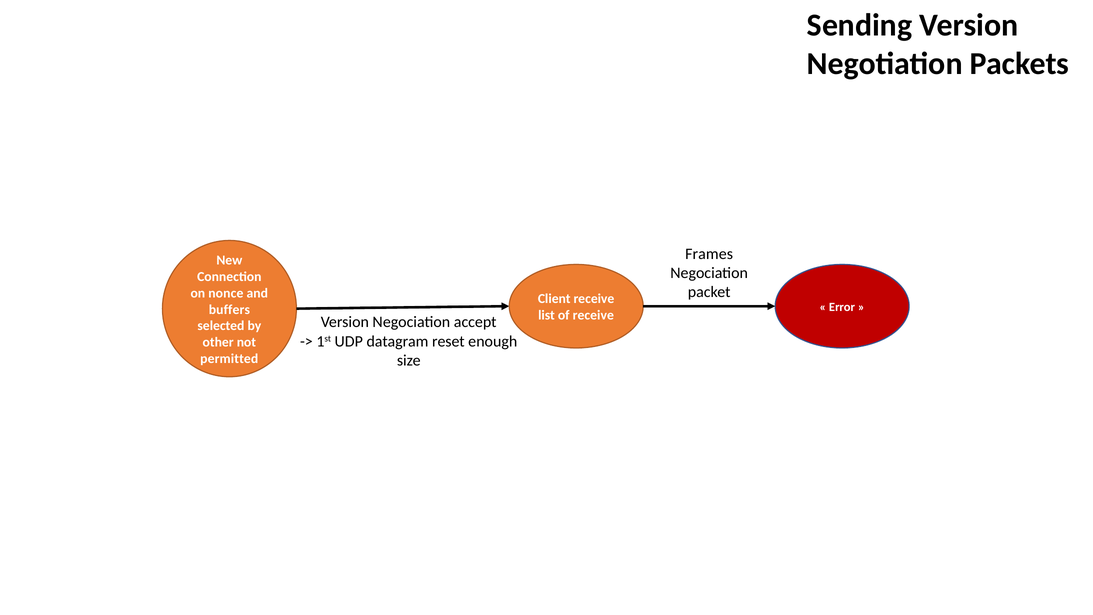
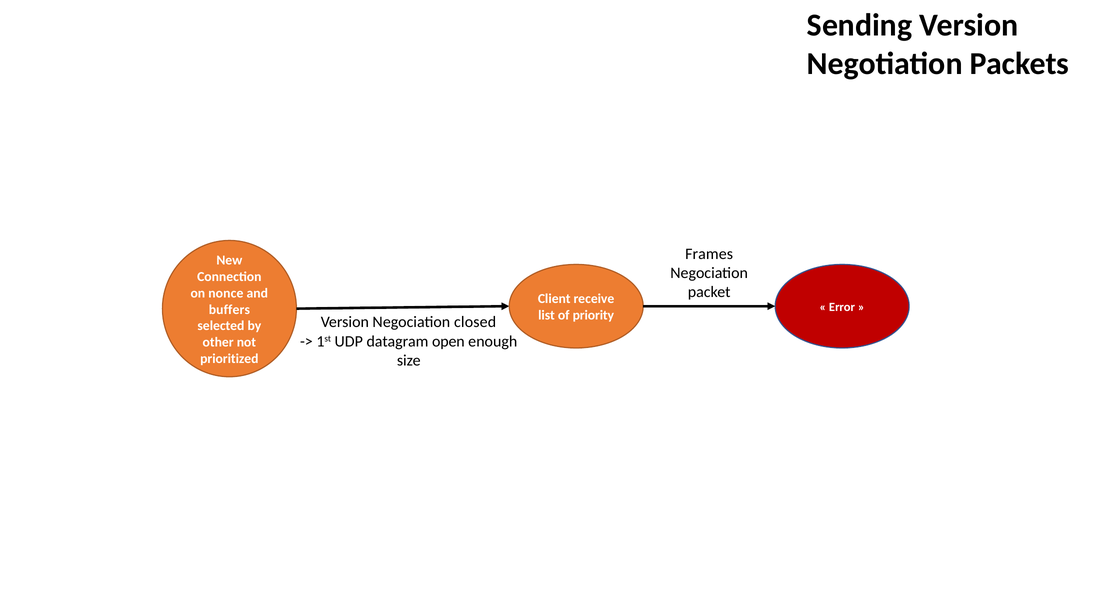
of receive: receive -> priority (593, 315)
accept: accept -> closed (475, 322)
reset: reset -> open (448, 341)
permitted: permitted -> prioritized (229, 359)
